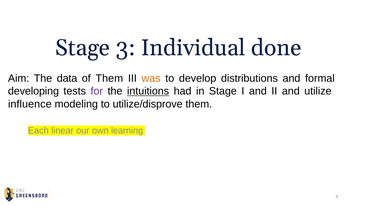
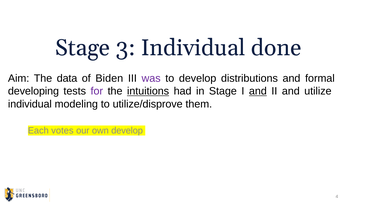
of Them: Them -> Biden (109, 78)
was colour: orange -> purple (151, 78)
and underline: none -> present (258, 91)
influence: influence -> individual (30, 104)
linear: linear -> votes (62, 131)
own learning: learning -> develop (127, 131)
